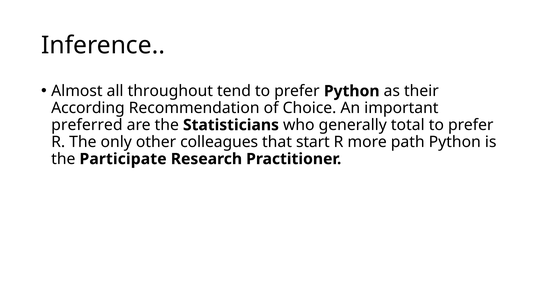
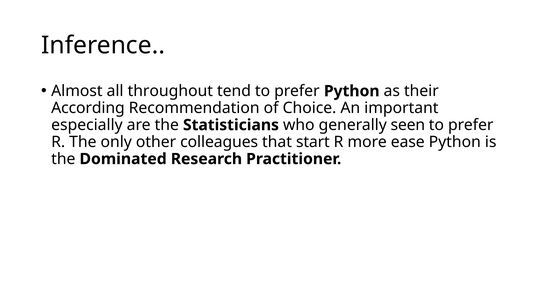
preferred: preferred -> especially (87, 125)
total: total -> seen (408, 125)
path: path -> ease (408, 142)
Participate: Participate -> Dominated (123, 159)
